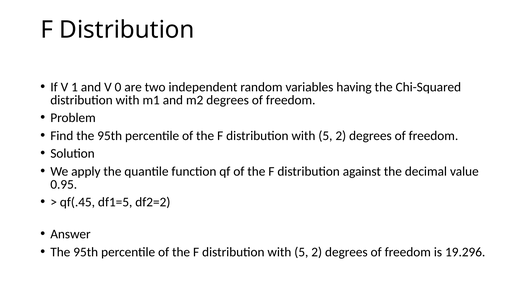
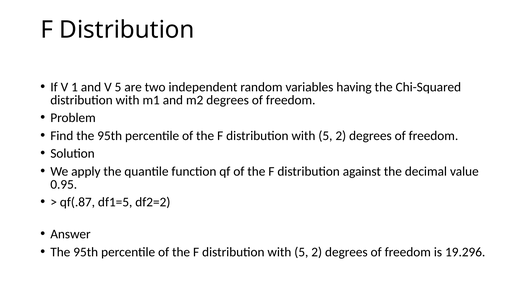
V 0: 0 -> 5 (118, 87)
qf(.45: qf(.45 -> qf(.87 (77, 202)
